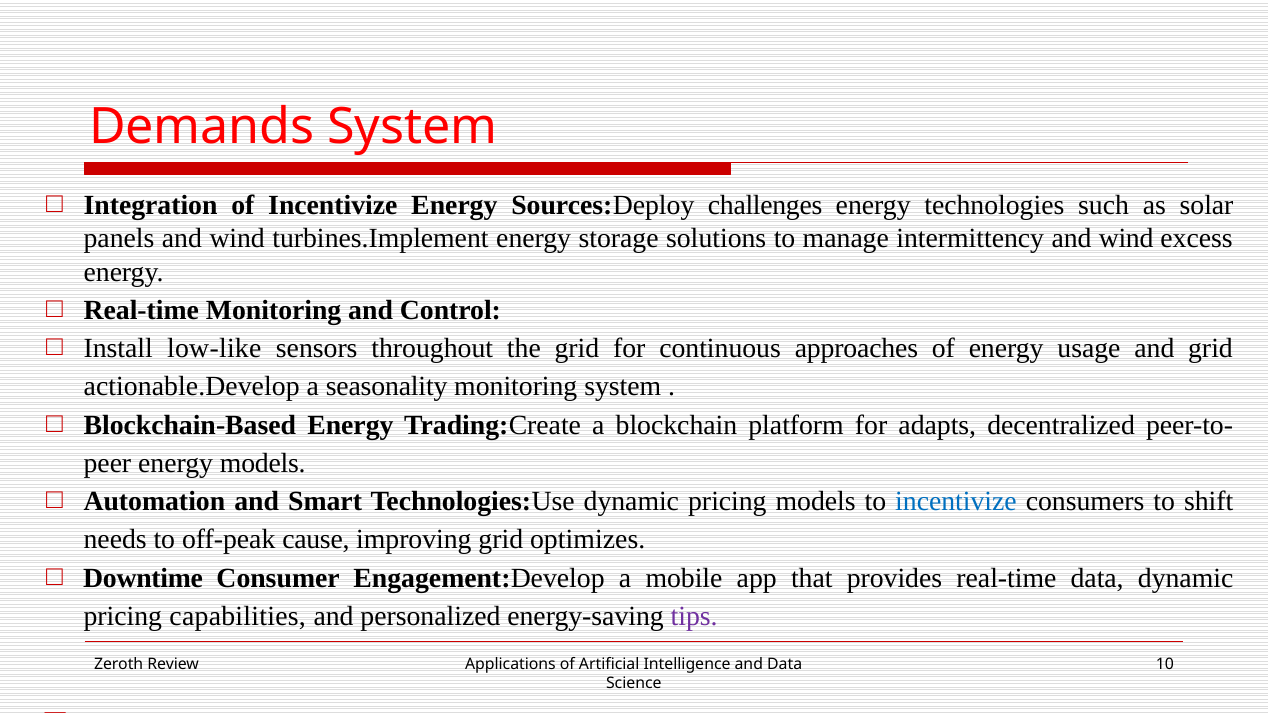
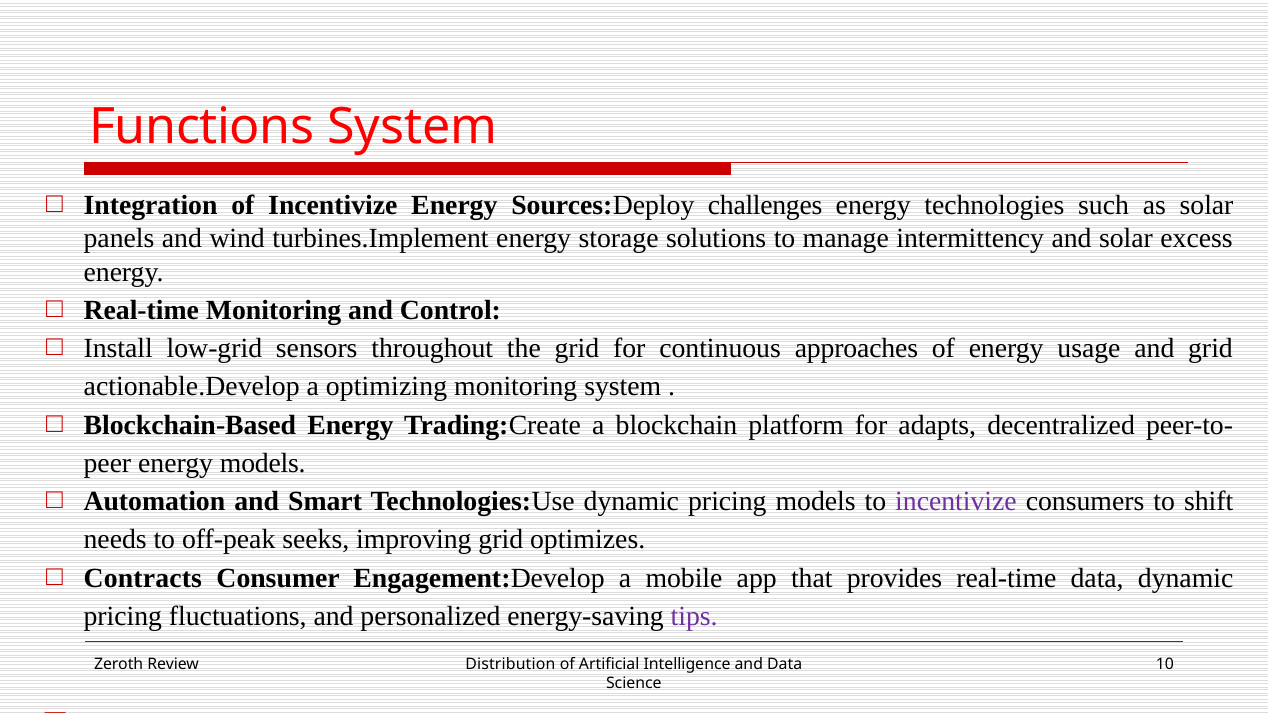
Demands: Demands -> Functions (202, 127)
intermittency and wind: wind -> solar (1126, 239)
low-like: low-like -> low-grid (214, 349)
seasonality: seasonality -> optimizing (386, 387)
incentivize colour: blue -> purple (956, 502)
cause: cause -> seeks (316, 540)
Downtime: Downtime -> Contracts (143, 578)
capabilities: capabilities -> fluctuations (238, 617)
Applications: Applications -> Distribution (510, 665)
